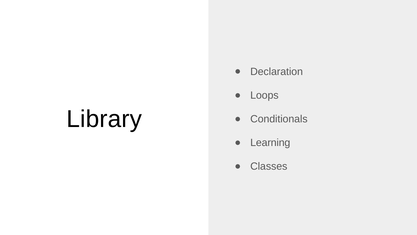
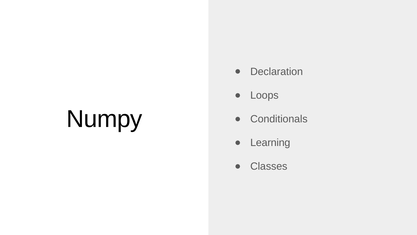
Library: Library -> Numpy (104, 119)
